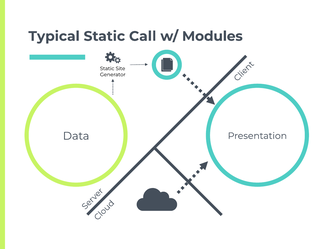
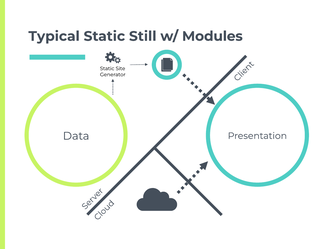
Call: Call -> Still (143, 36)
